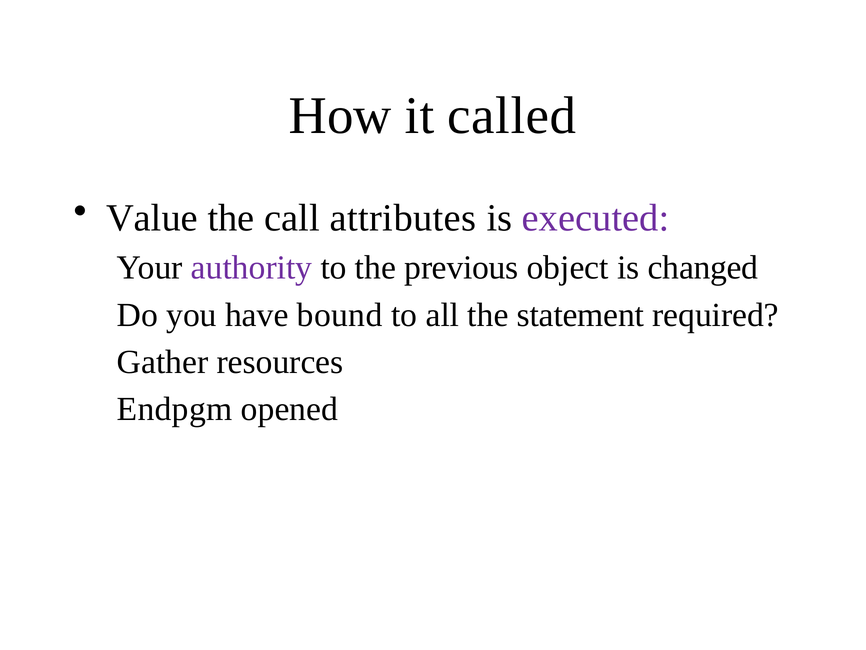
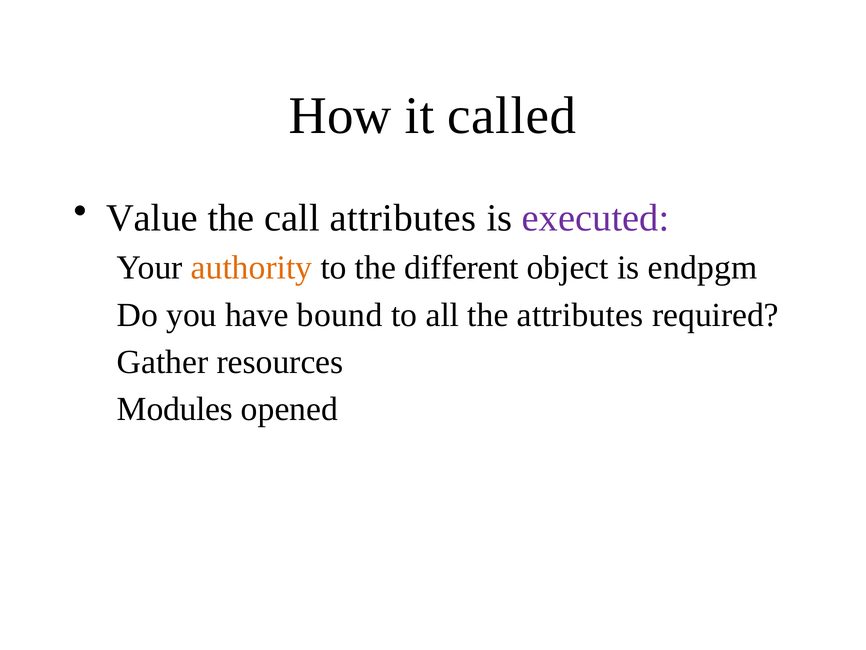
authority colour: purple -> orange (252, 267)
previous: previous -> different (461, 267)
changed: changed -> endpgm (703, 267)
the statement: statement -> attributes (580, 315)
Endpgm: Endpgm -> Modules (175, 409)
